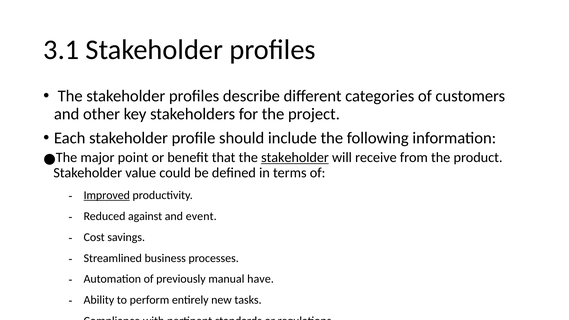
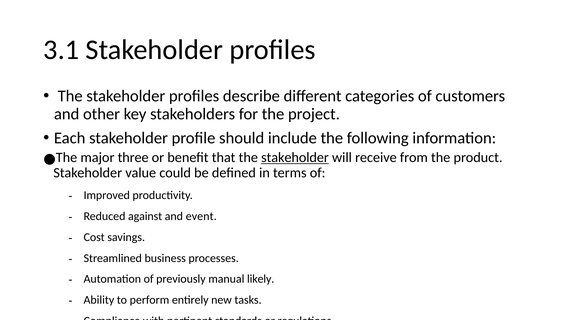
point: point -> three (133, 158)
Improved underline: present -> none (107, 195)
manual have: have -> likely (261, 279)
